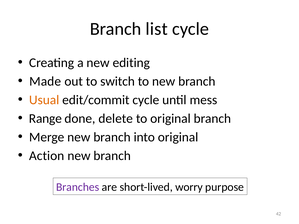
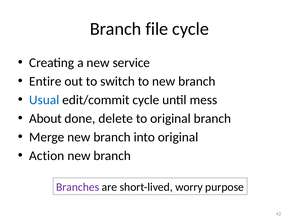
list: list -> file (157, 29)
editing: editing -> service (131, 63)
Made: Made -> Entire (45, 81)
Usual colour: orange -> blue (44, 100)
Range: Range -> About (45, 119)
